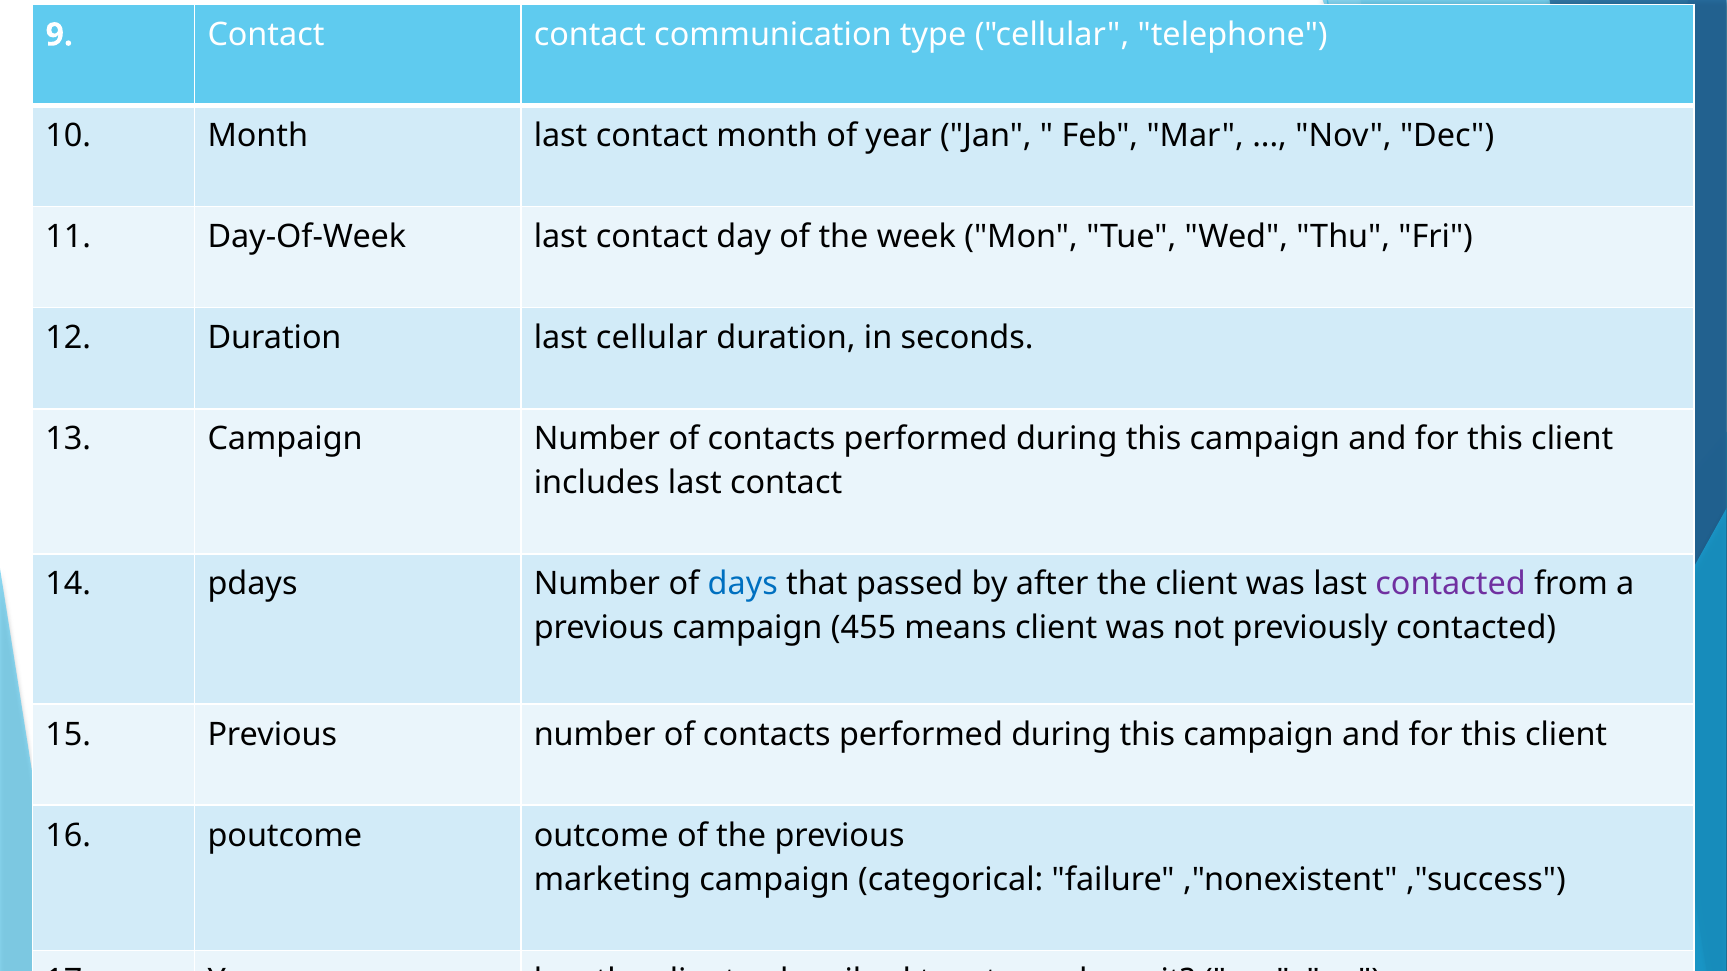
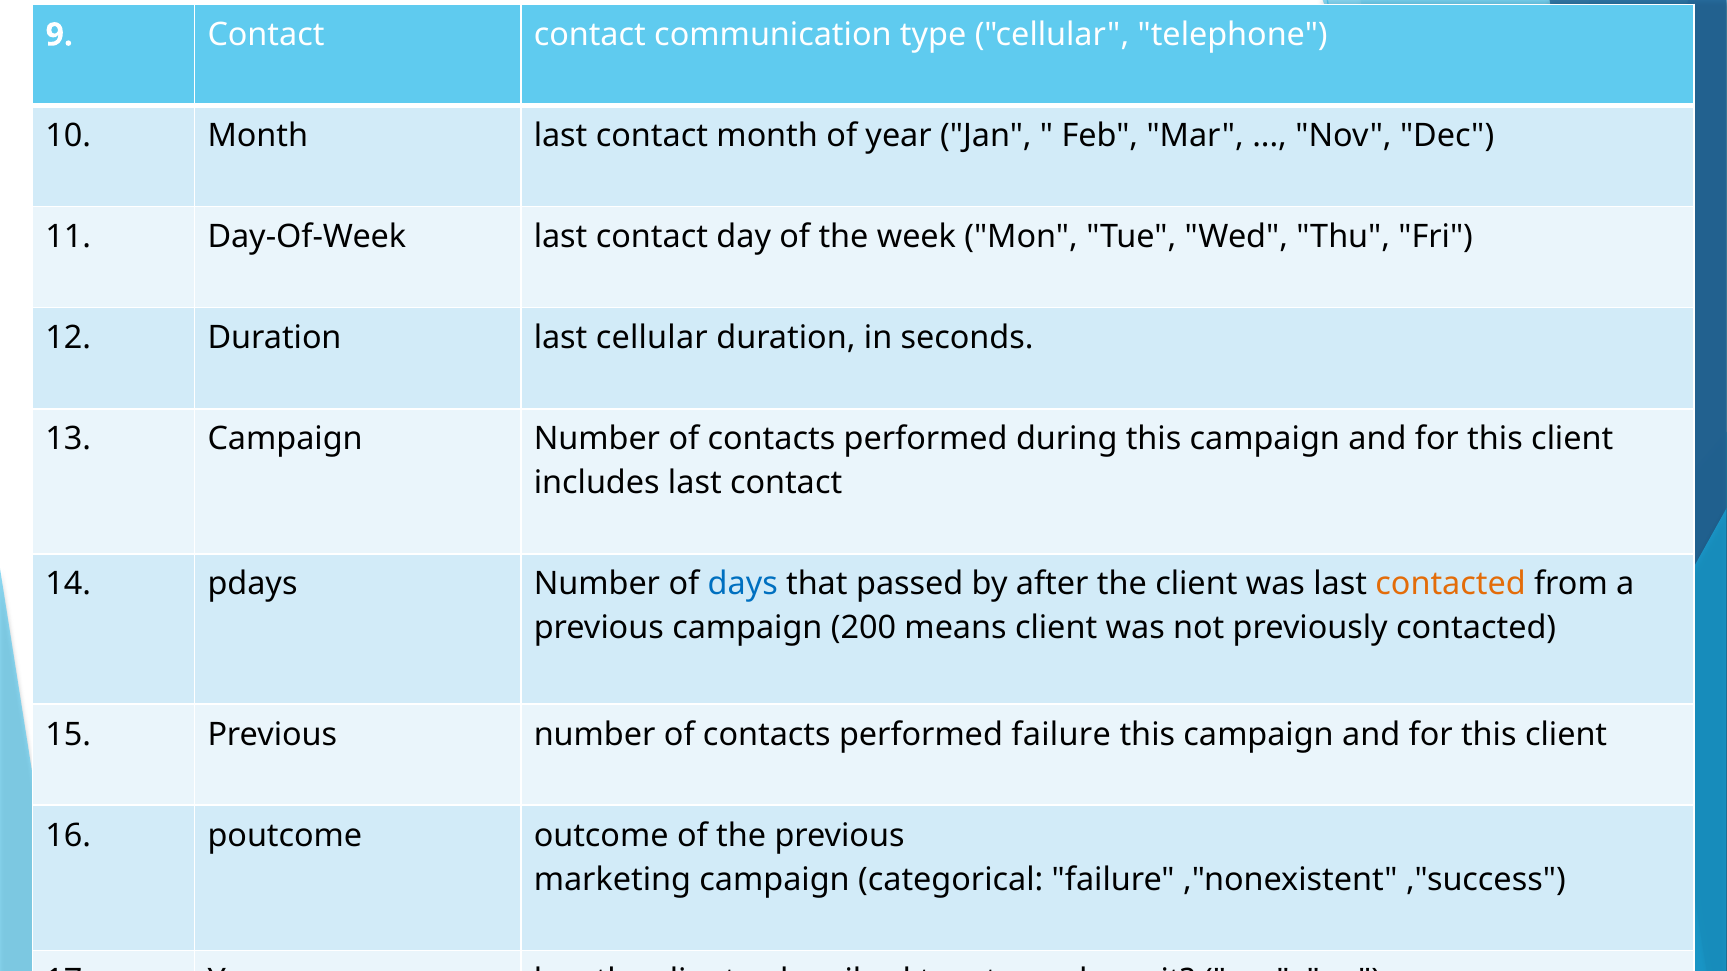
contacted colour: purple -> orange (1451, 584)
455: 455 -> 200 (864, 628)
during: during -> failure (1061, 735)
